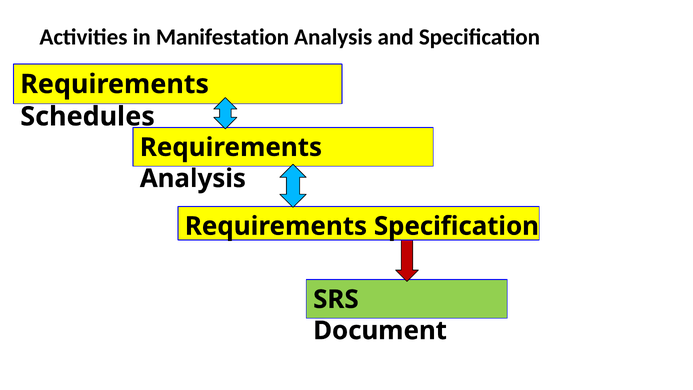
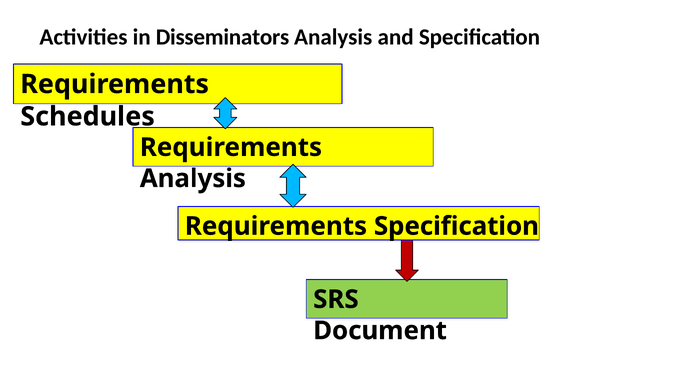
Manifestation: Manifestation -> Disseminators (223, 37)
